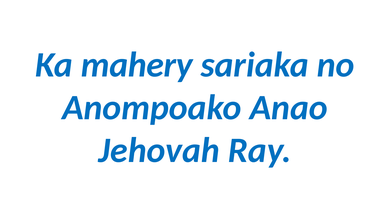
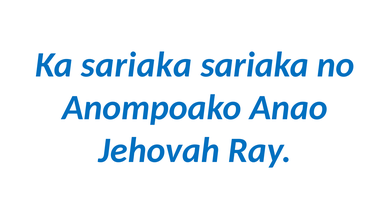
Ka mahery: mahery -> sariaka (136, 65)
